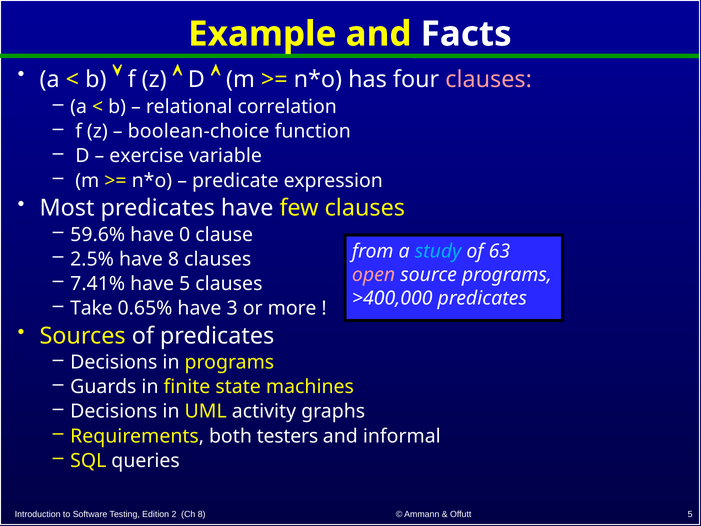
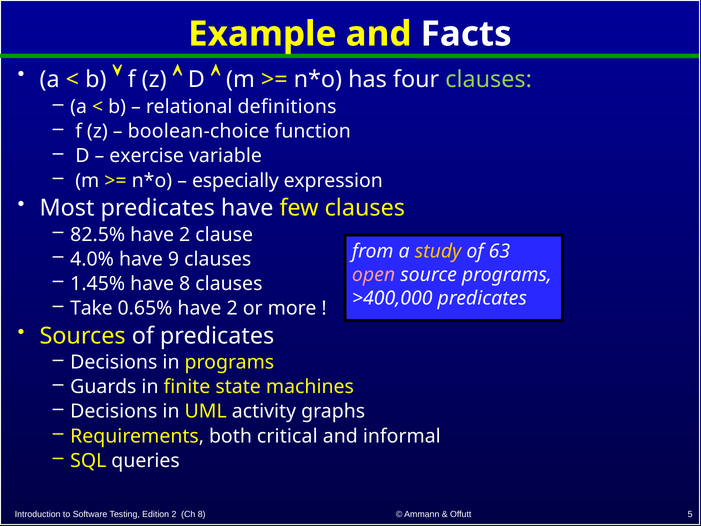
clauses colour: pink -> light green (489, 79)
correlation: correlation -> definitions (287, 107)
predicate: predicate -> especially (235, 181)
59.6%: 59.6% -> 82.5% (98, 235)
0: 0 -> 2 (185, 235)
study colour: light blue -> yellow (438, 251)
2.5%: 2.5% -> 4.0% (92, 259)
have 8: 8 -> 9 (174, 259)
7.41%: 7.41% -> 1.45% (98, 284)
have 5: 5 -> 8 (185, 284)
0.65% have 3: 3 -> 2 (232, 308)
testers: testers -> critical (287, 436)
